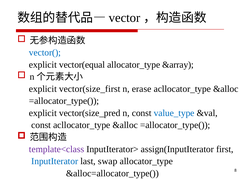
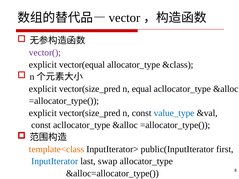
vector( colour: blue -> purple (45, 53)
&array: &array -> &class (178, 65)
vector(size_first: vector(size_first -> vector(size_pred (90, 89)
erase: erase -> equal (142, 89)
template<class colour: purple -> orange (57, 149)
assign(InputIterator: assign(InputIterator -> public(InputIterator (177, 149)
